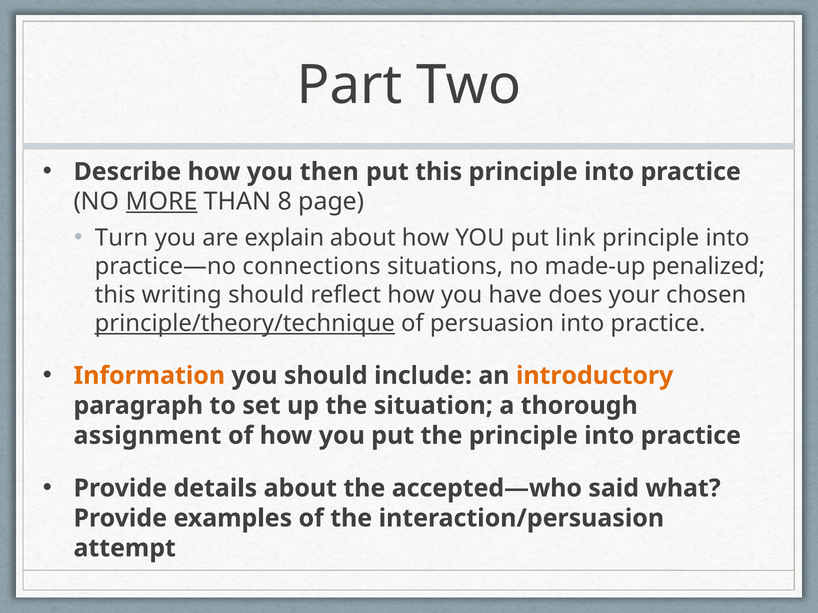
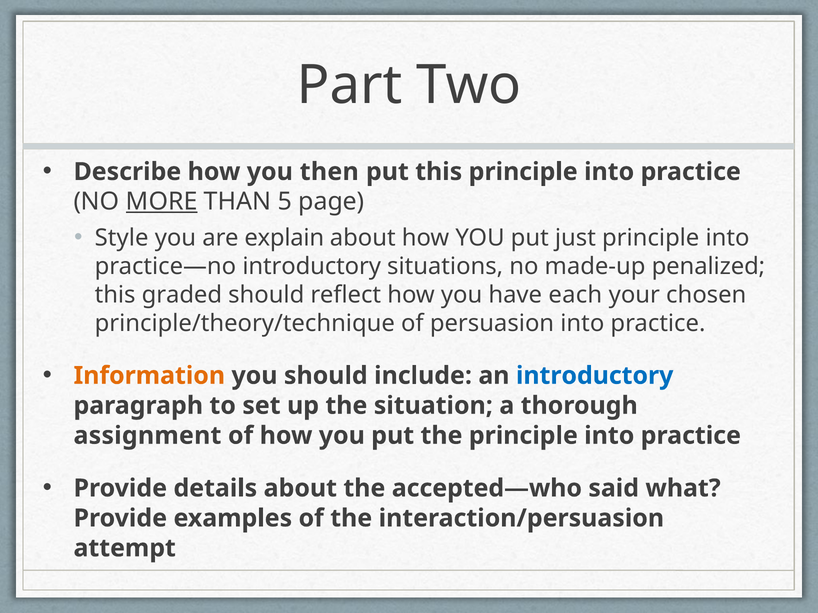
8: 8 -> 5 (285, 202)
Turn: Turn -> Style (122, 238)
link: link -> just (575, 238)
practice—no connections: connections -> introductory (312, 267)
writing: writing -> graded (182, 295)
does: does -> each (575, 295)
principle/theory/technique underline: present -> none (245, 324)
introductory colour: orange -> blue (595, 376)
